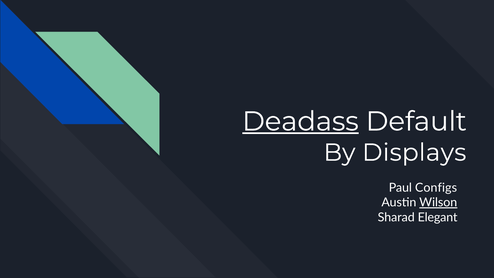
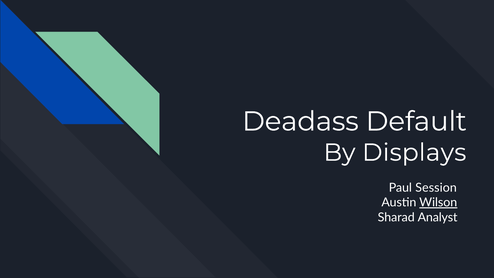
Deadass underline: present -> none (300, 121)
Configs: Configs -> Session (436, 188)
Elegant: Elegant -> Analyst (438, 217)
